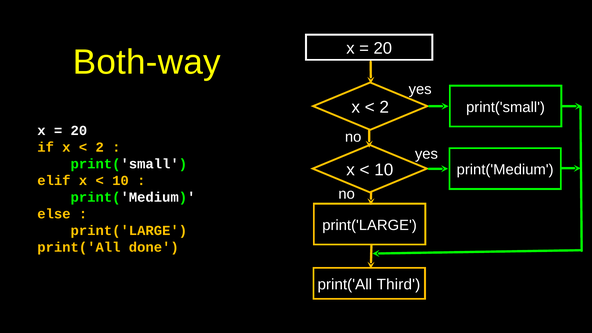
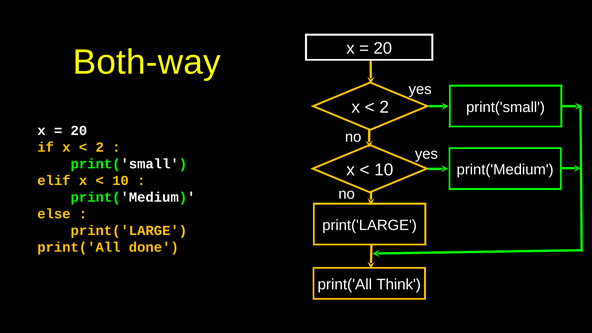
Third: Third -> Think (399, 284)
